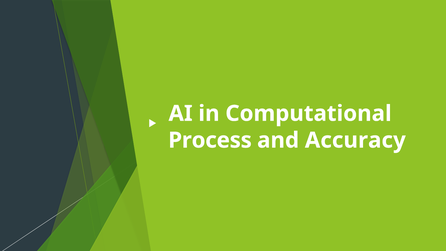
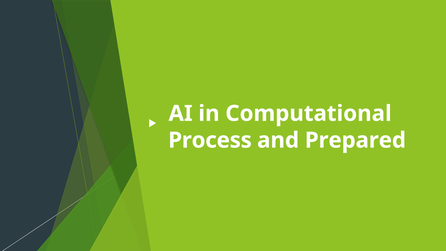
Accuracy: Accuracy -> Prepared (355, 140)
